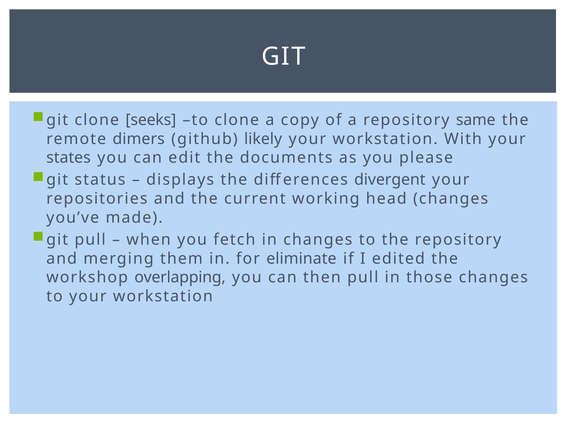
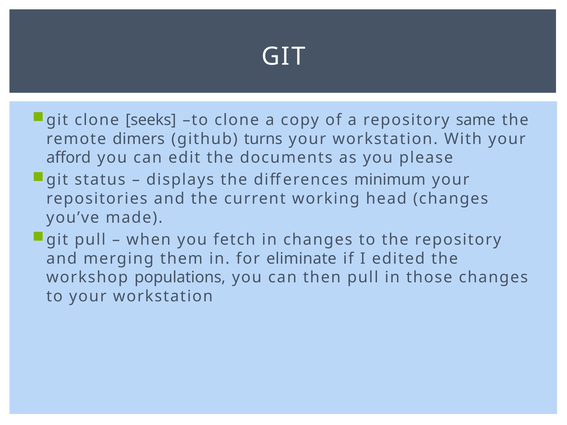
likely: likely -> turns (263, 139)
states: states -> afford (69, 158)
divergent: divergent -> minimum (390, 180)
overlapping: overlapping -> populations (180, 278)
